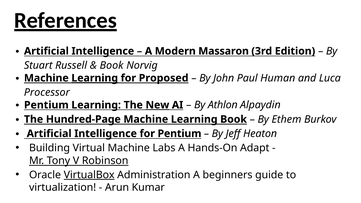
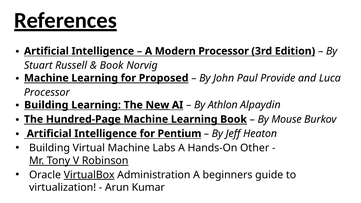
Modern Massaron: Massaron -> Processor (224, 51)
Learning underline: present -> none (95, 78)
Human: Human -> Provide (278, 78)
Pentium: Pentium -> Building (46, 105)
Hundred-Page underline: none -> present (83, 119)
Ethem: Ethem -> Mouse (287, 119)
Adapt: Adapt -> Other (255, 148)
